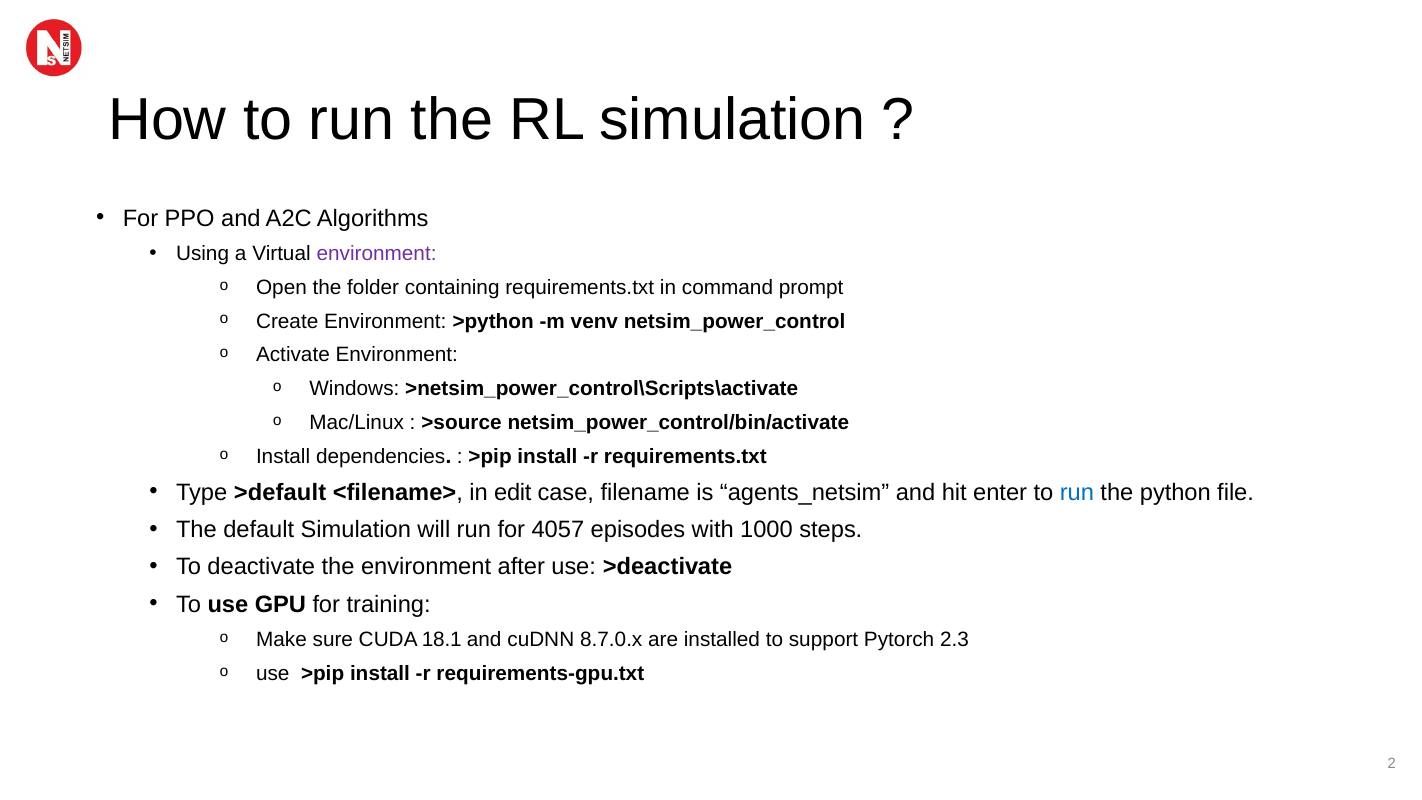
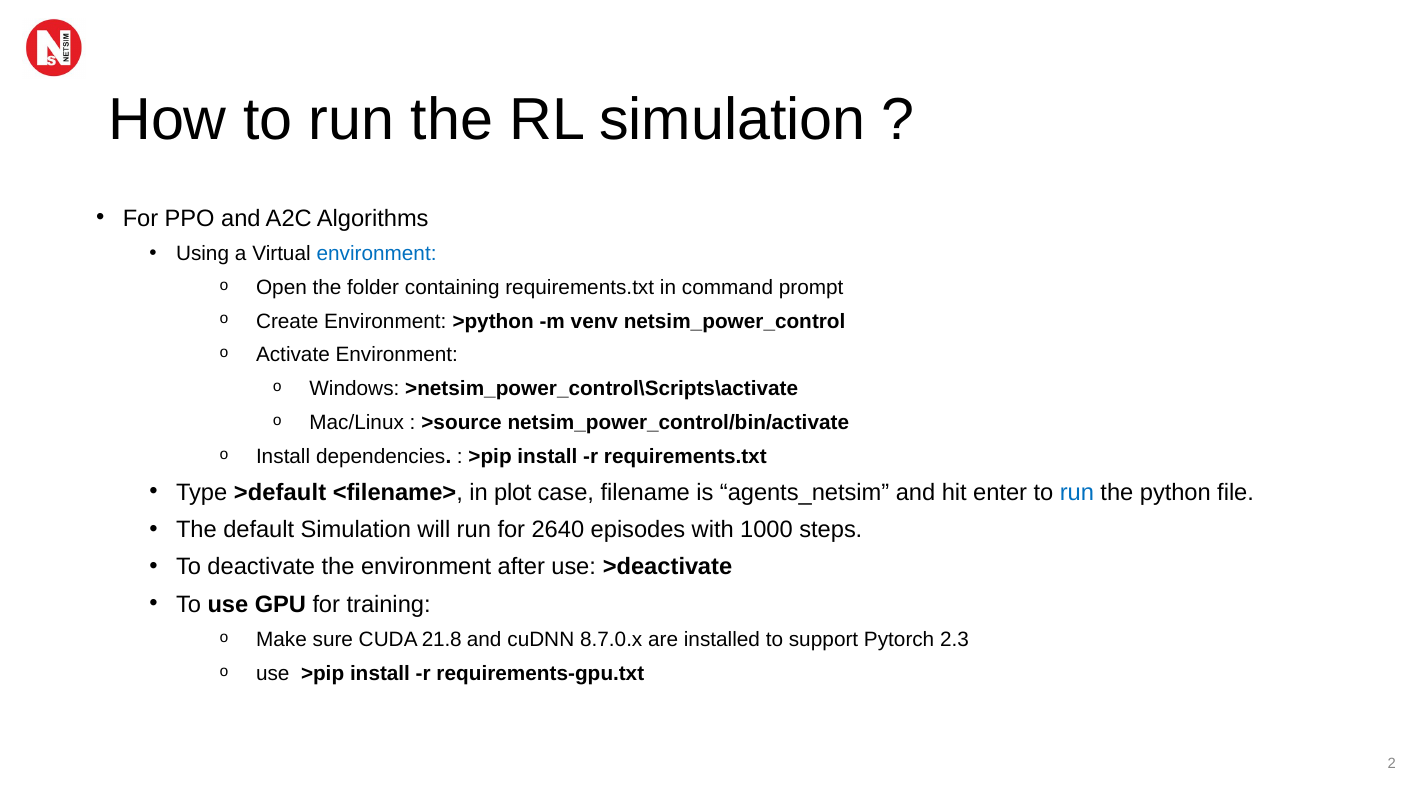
environment colour: purple -> blue (377, 254)
edit: edit -> plot (513, 492)
4057: 4057 -> 2640 (558, 530)
18.1: 18.1 -> 21.8 (442, 640)
